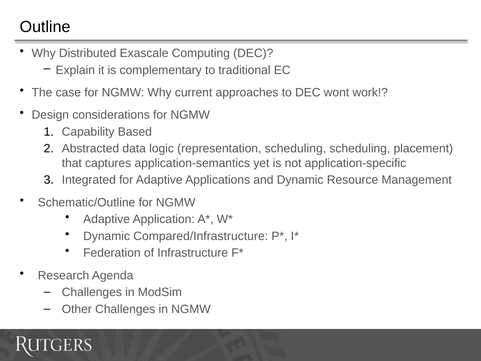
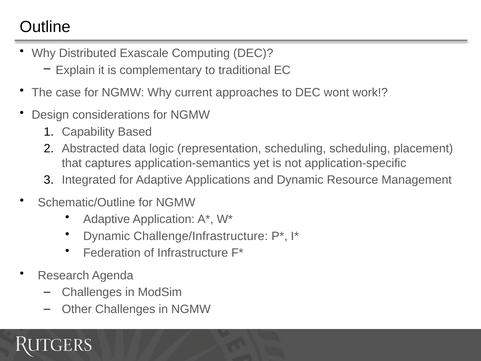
Compared/Infrastructure: Compared/Infrastructure -> Challenge/Infrastructure (201, 236)
